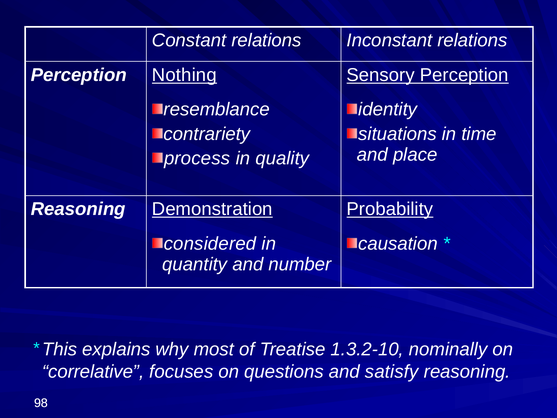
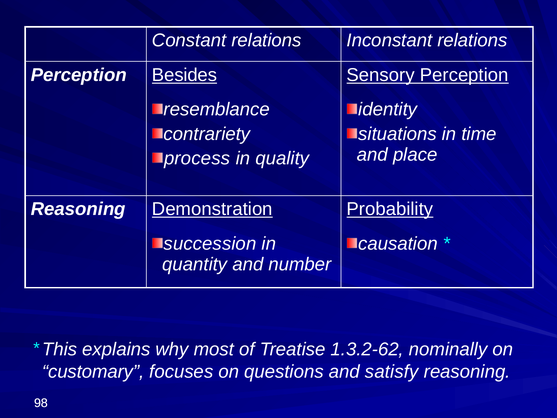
Nothing: Nothing -> Besides (185, 75)
considered: considered -> succession (210, 244)
1.3.2-10: 1.3.2-10 -> 1.3.2-62 (367, 349)
correlative: correlative -> customary (93, 371)
